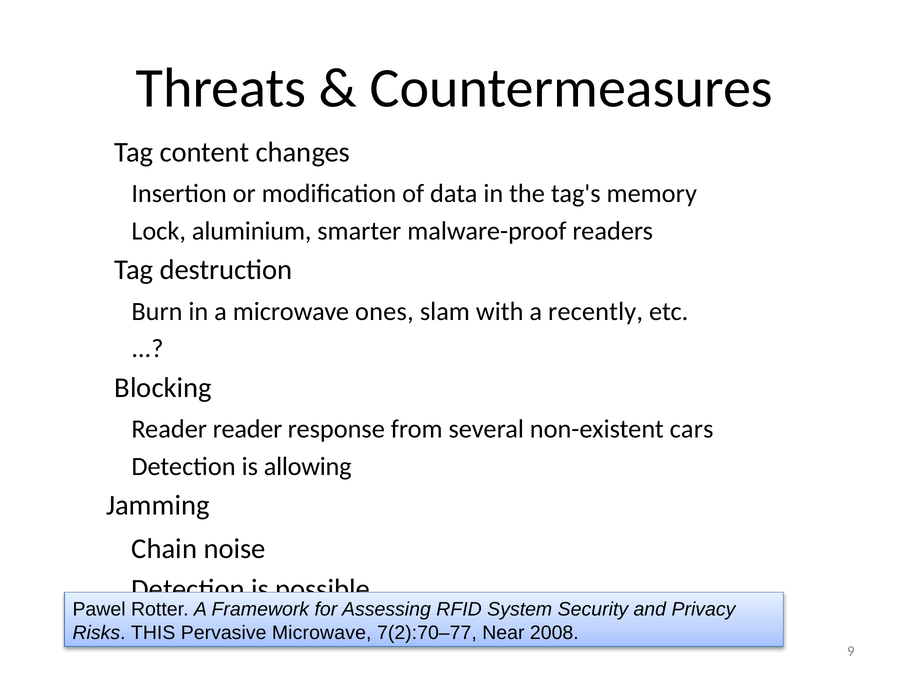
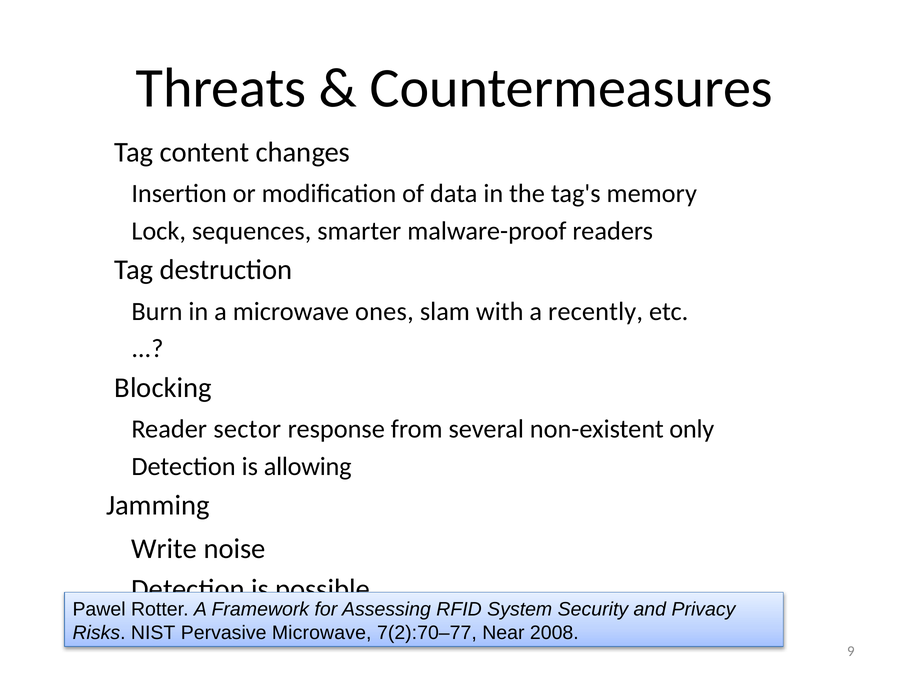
aluminium: aluminium -> sequences (252, 231)
Reader reader: reader -> sector (247, 429)
cars: cars -> only (692, 429)
Chain: Chain -> Write (164, 549)
THIS: THIS -> NIST (153, 633)
